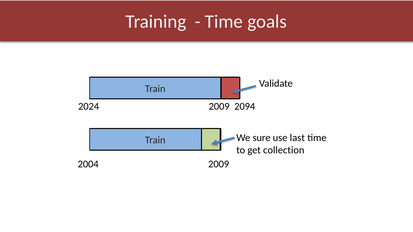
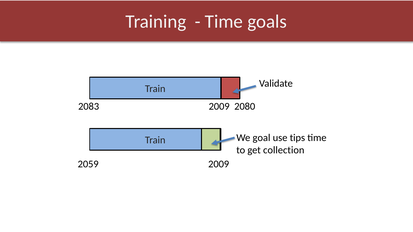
2024: 2024 -> 2083 (89, 107)
2094: 2094 -> 2080 (245, 107)
sure: sure -> goal (262, 138)
last: last -> tips (297, 138)
2004: 2004 -> 2059 (88, 164)
